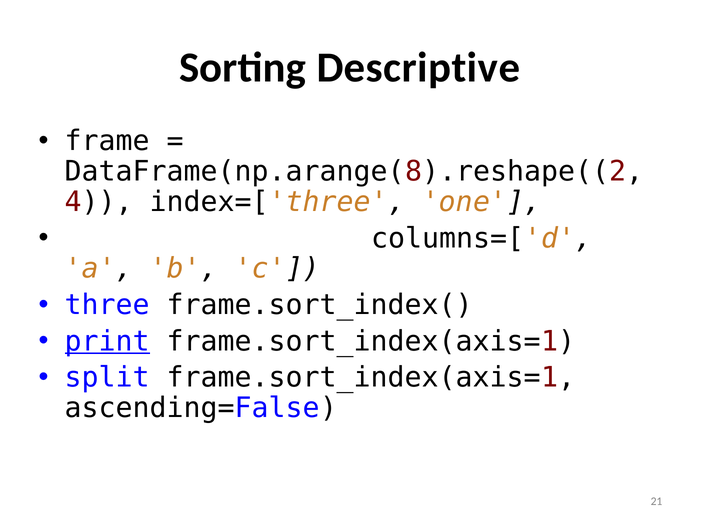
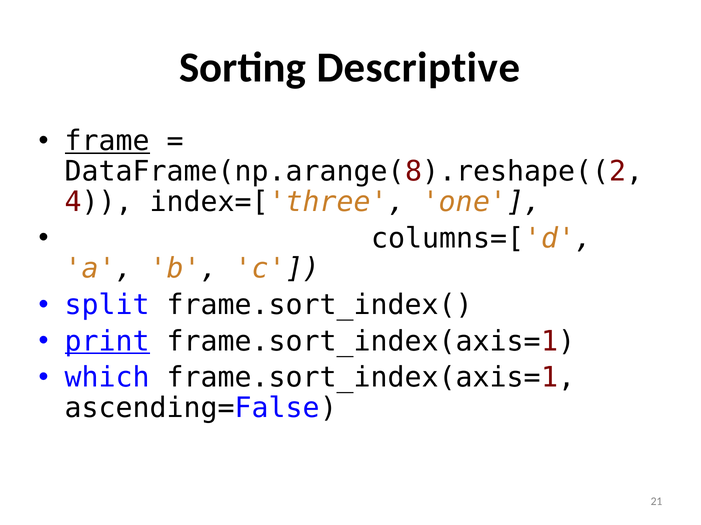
frame underline: none -> present (107, 141)
three: three -> split (107, 305)
split: split -> which (107, 378)
